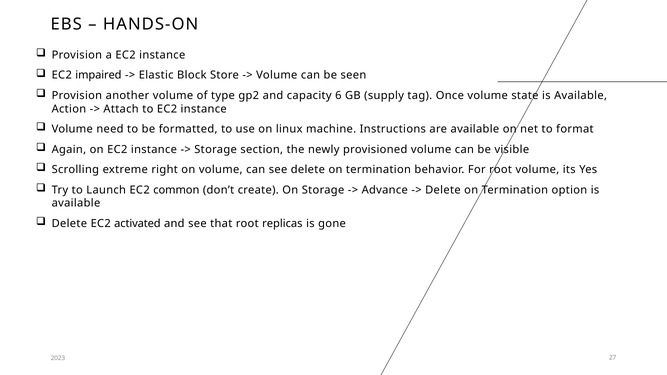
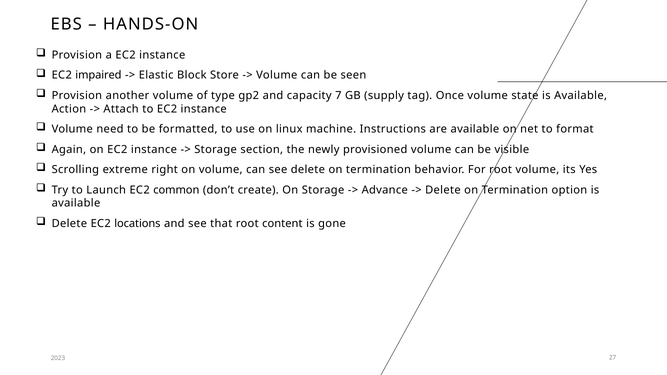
6: 6 -> 7 (338, 96)
activated: activated -> locations (137, 224)
replicas: replicas -> content (282, 224)
